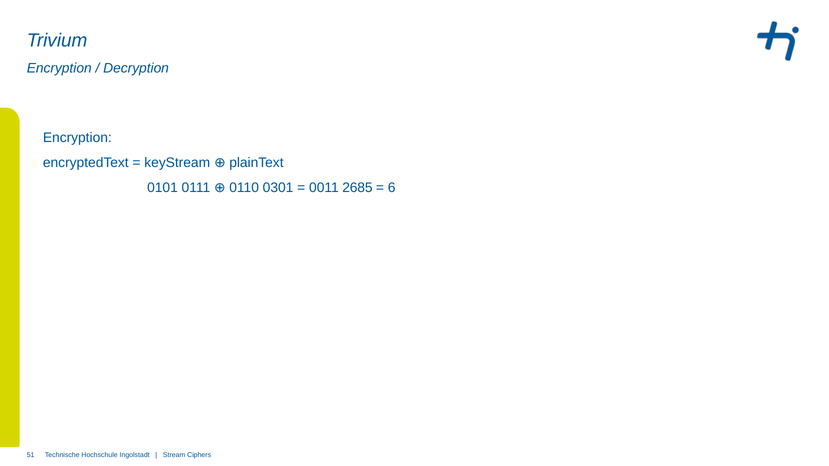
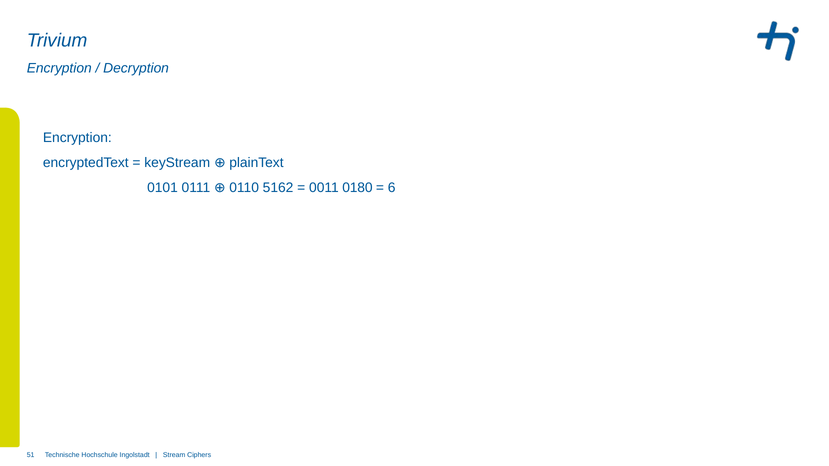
0301: 0301 -> 5162 (278, 188)
2685: 2685 -> 0180 (357, 188)
